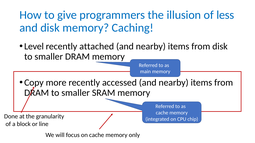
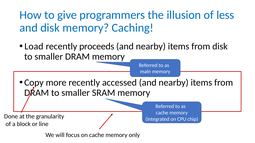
Level: Level -> Load (34, 46)
attached: attached -> proceeds (97, 46)
